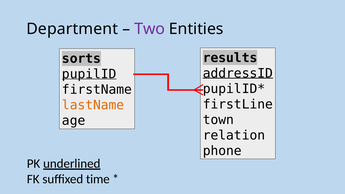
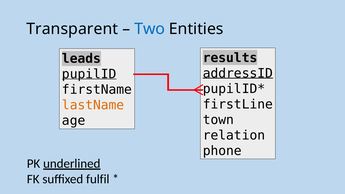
Department: Department -> Transparent (72, 29)
Two colour: purple -> blue (150, 29)
sorts: sorts -> leads (81, 59)
time: time -> fulfil (98, 179)
